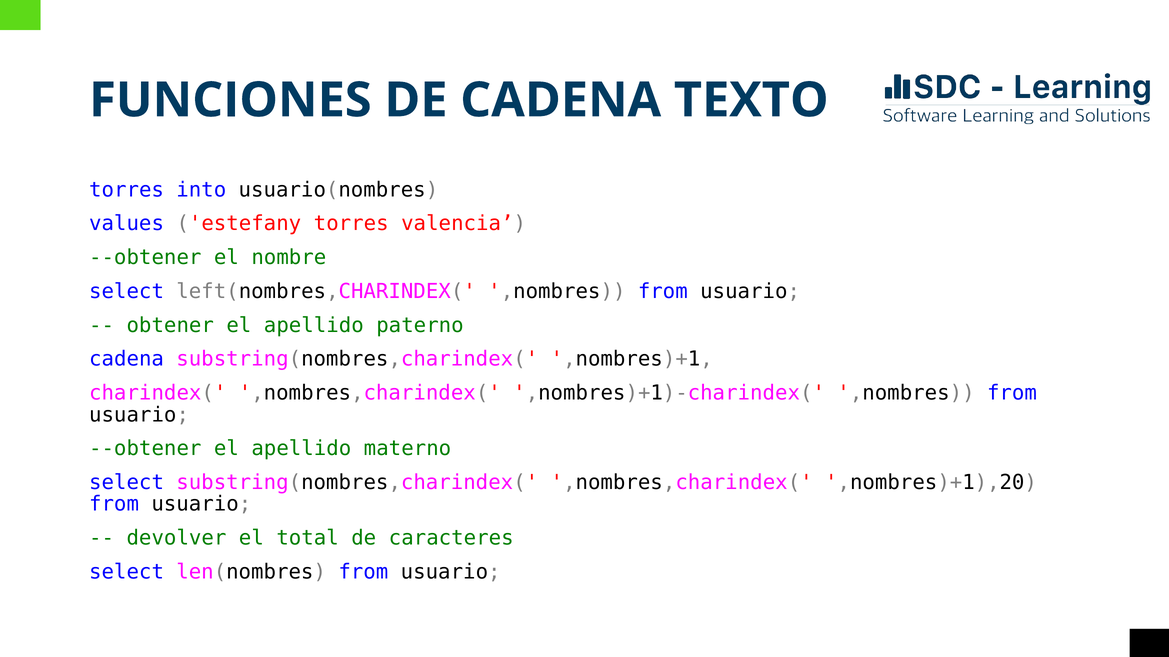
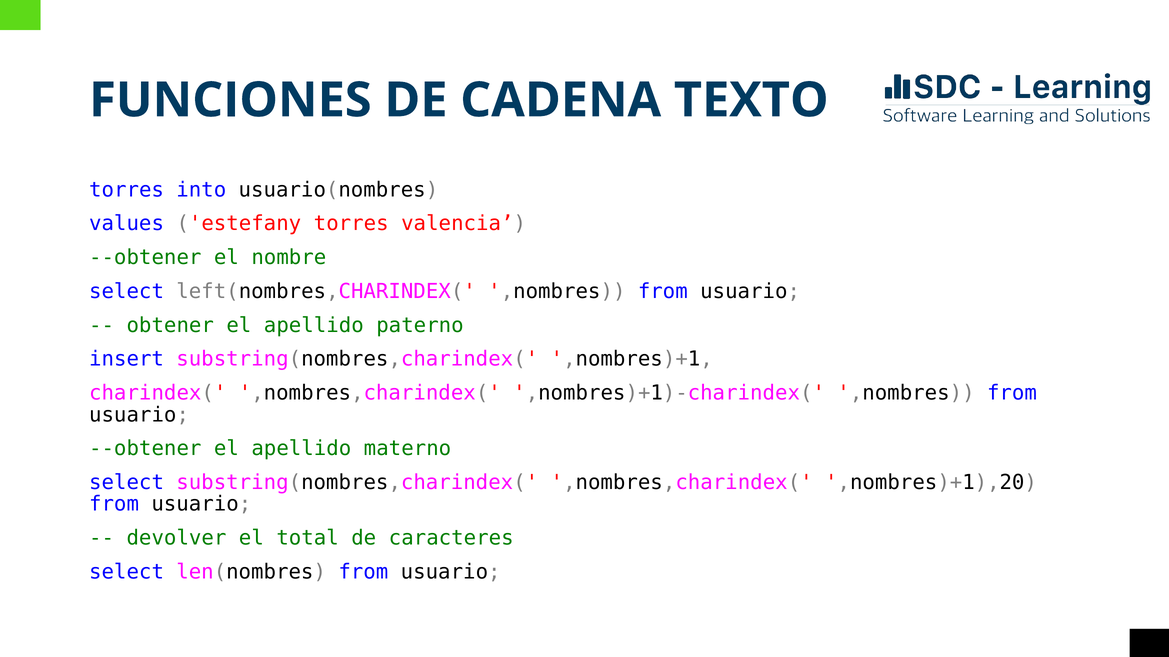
cadena: cadena -> insert (127, 359)
